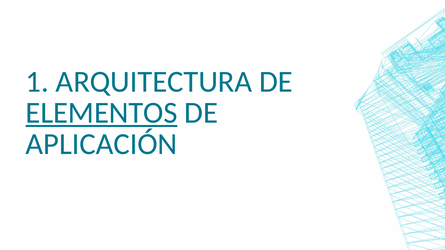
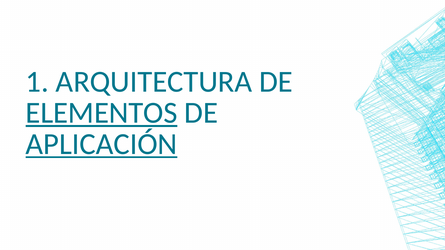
APLICACIÓN underline: none -> present (101, 144)
